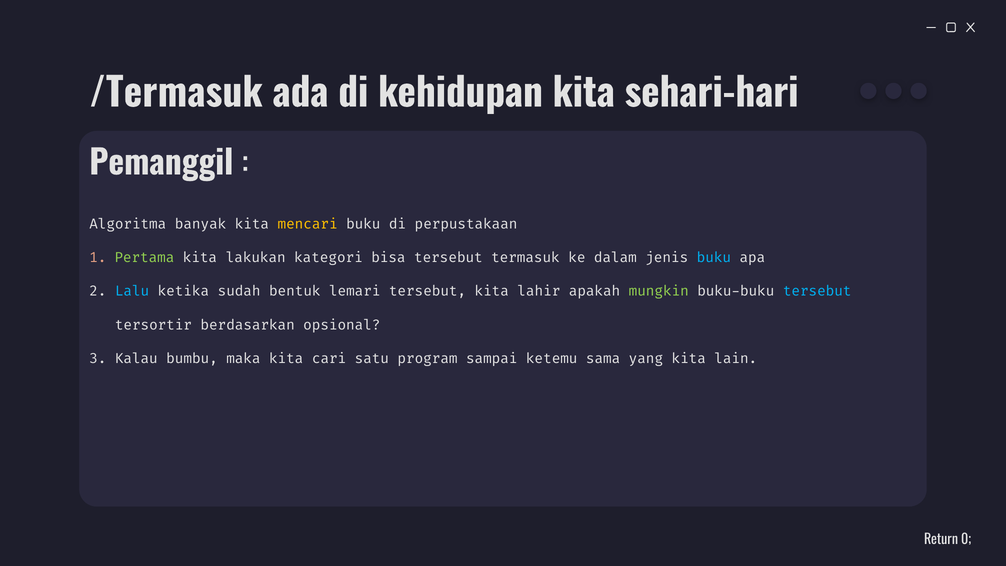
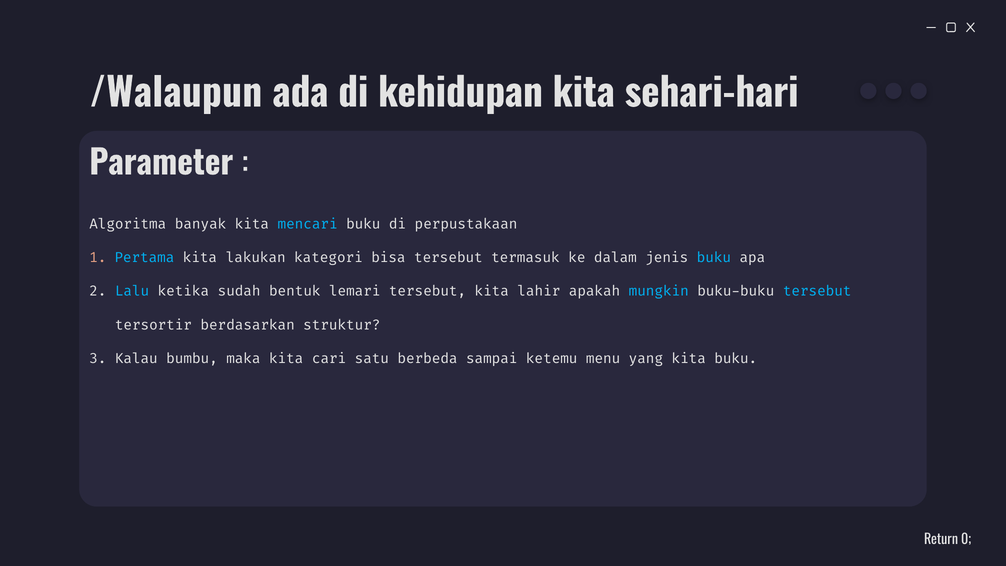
/Termasuk: /Termasuk -> /Walaupun (176, 94)
Pemanggil: Pemanggil -> Parameter (161, 163)
mencari colour: yellow -> light blue (308, 224)
Pertama colour: light green -> light blue (144, 258)
mungkin colour: light green -> light blue (659, 291)
opsional: opsional -> struktur (342, 325)
program: program -> berbeda (428, 358)
sama: sama -> menu (603, 358)
kita lain: lain -> buku (736, 358)
